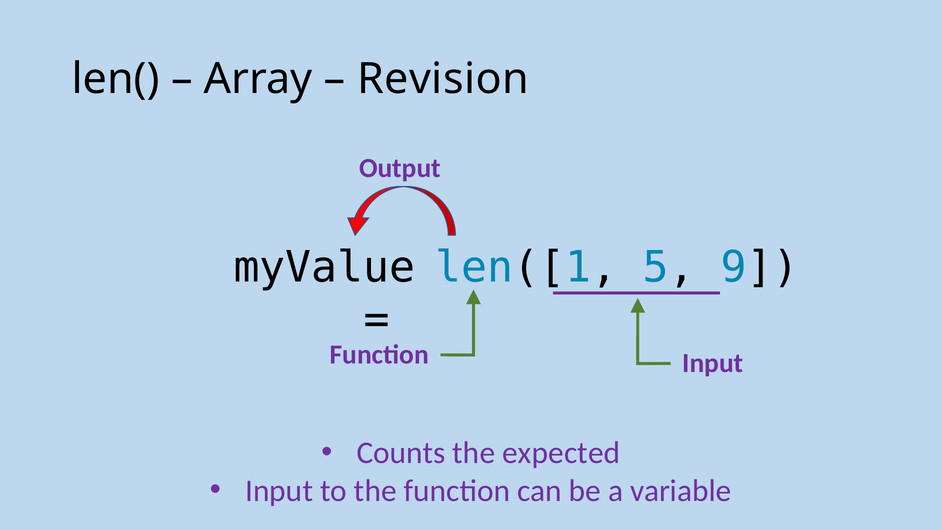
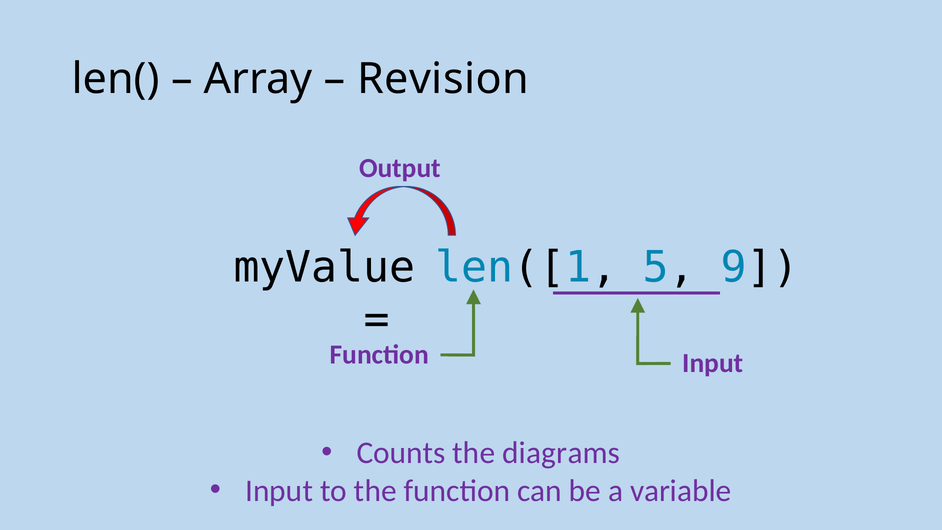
expected: expected -> diagrams (561, 453)
